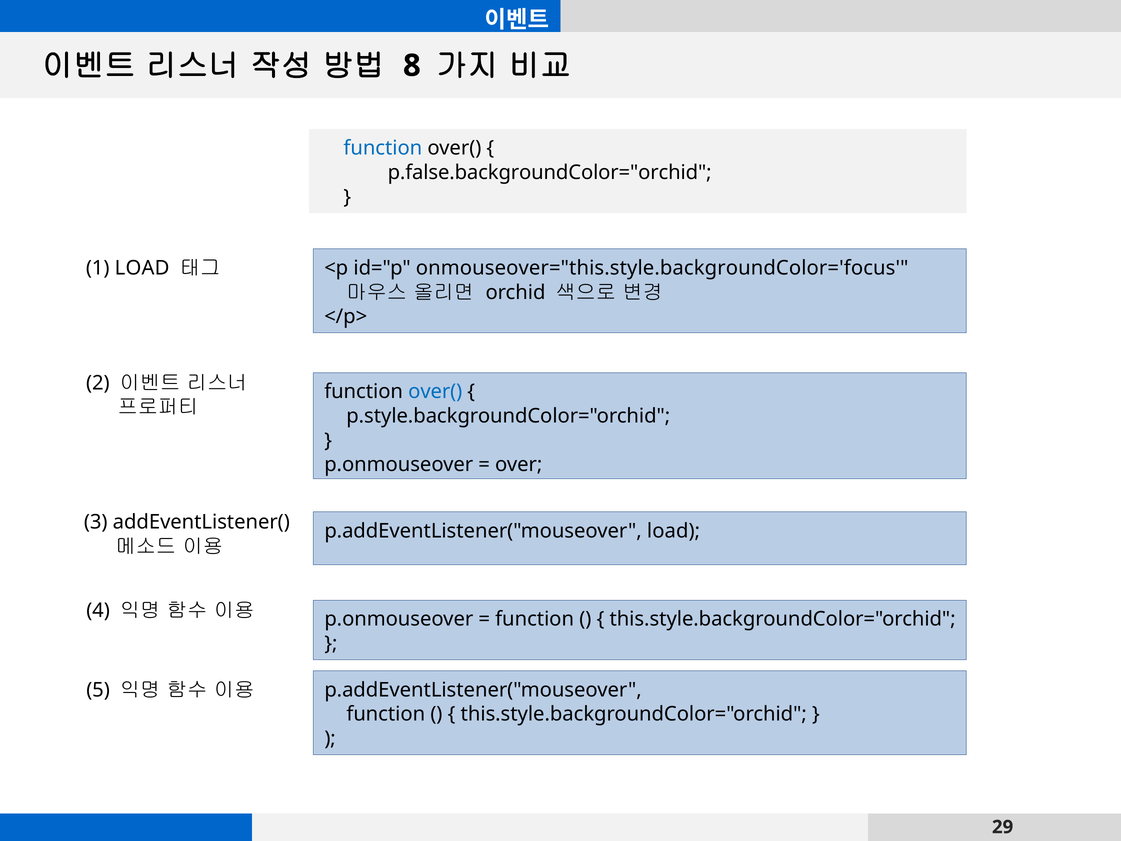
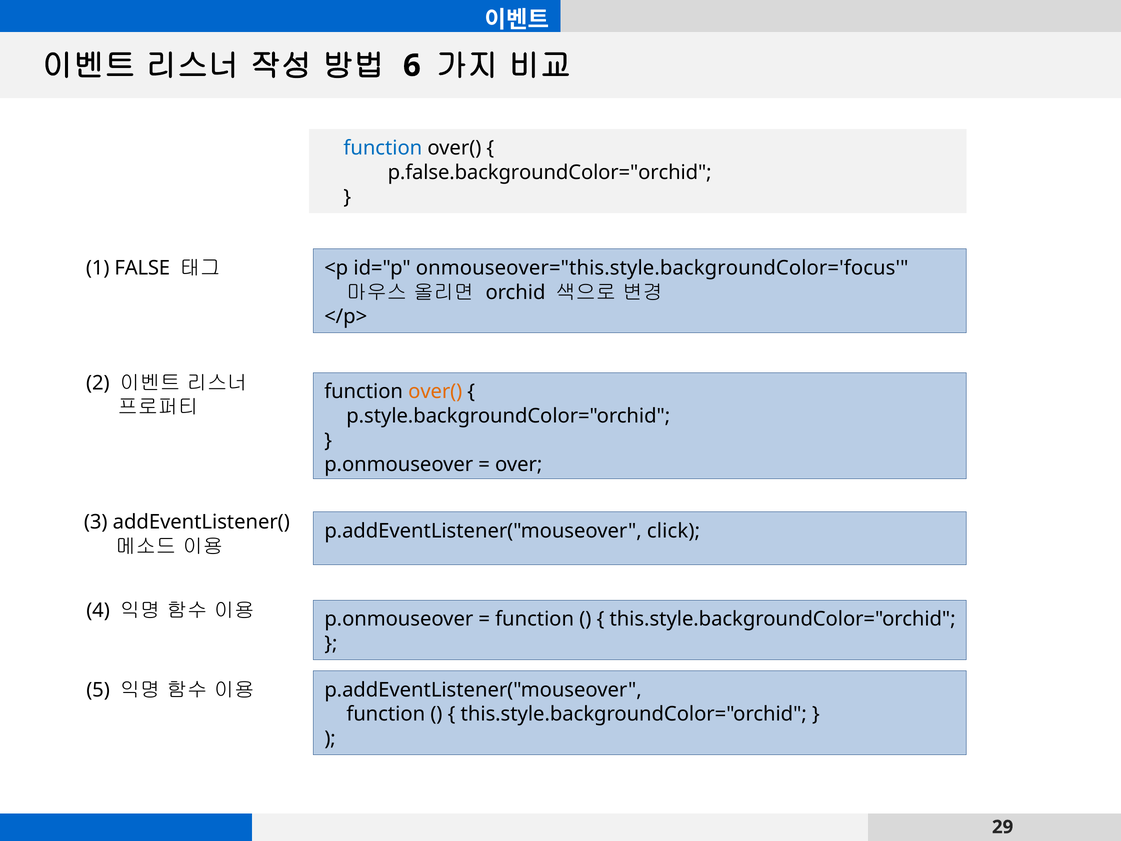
8: 8 -> 6 (412, 66)
1 LOAD: LOAD -> FALSE (142, 268)
over( colour: blue -> orange (435, 392)
p.addEventListener("mouseover load: load -> click (674, 531)
